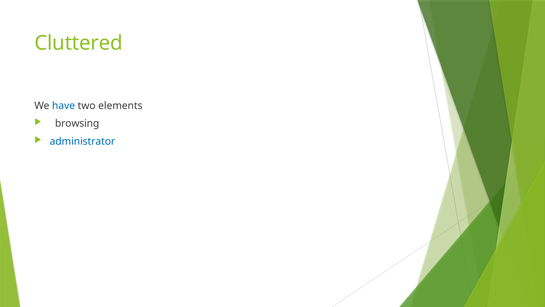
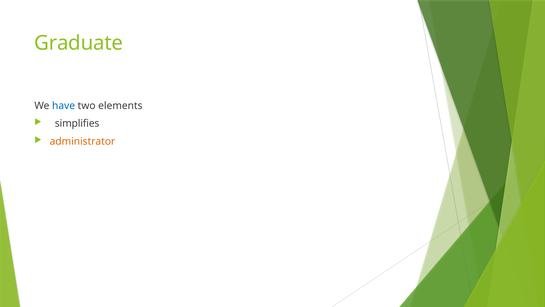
Cluttered: Cluttered -> Graduate (79, 43)
browsing: browsing -> simplifies (77, 123)
administrator colour: blue -> orange (82, 141)
